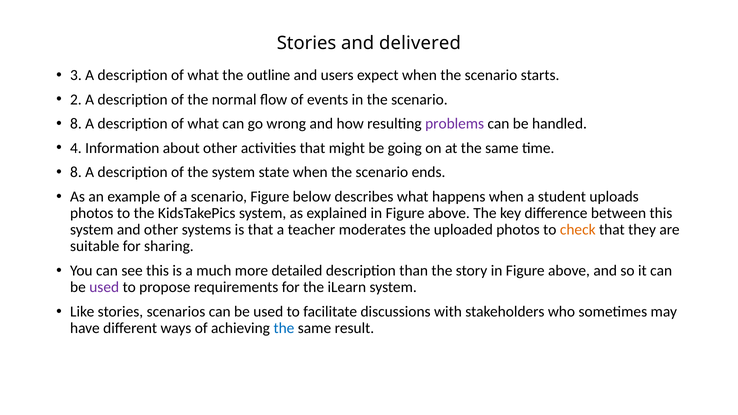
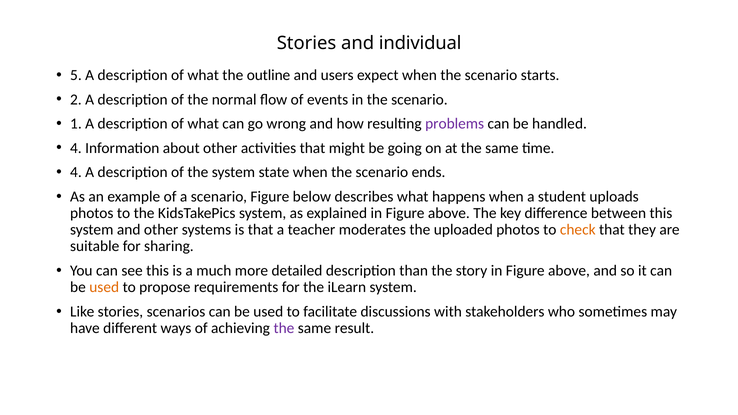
delivered: delivered -> individual (420, 43)
3: 3 -> 5 (76, 75)
8: 8 -> 1 (76, 124)
8: 8 -> 4 (76, 172)
used colour: purple -> orange (104, 287)
the colour: blue -> purple (284, 328)
